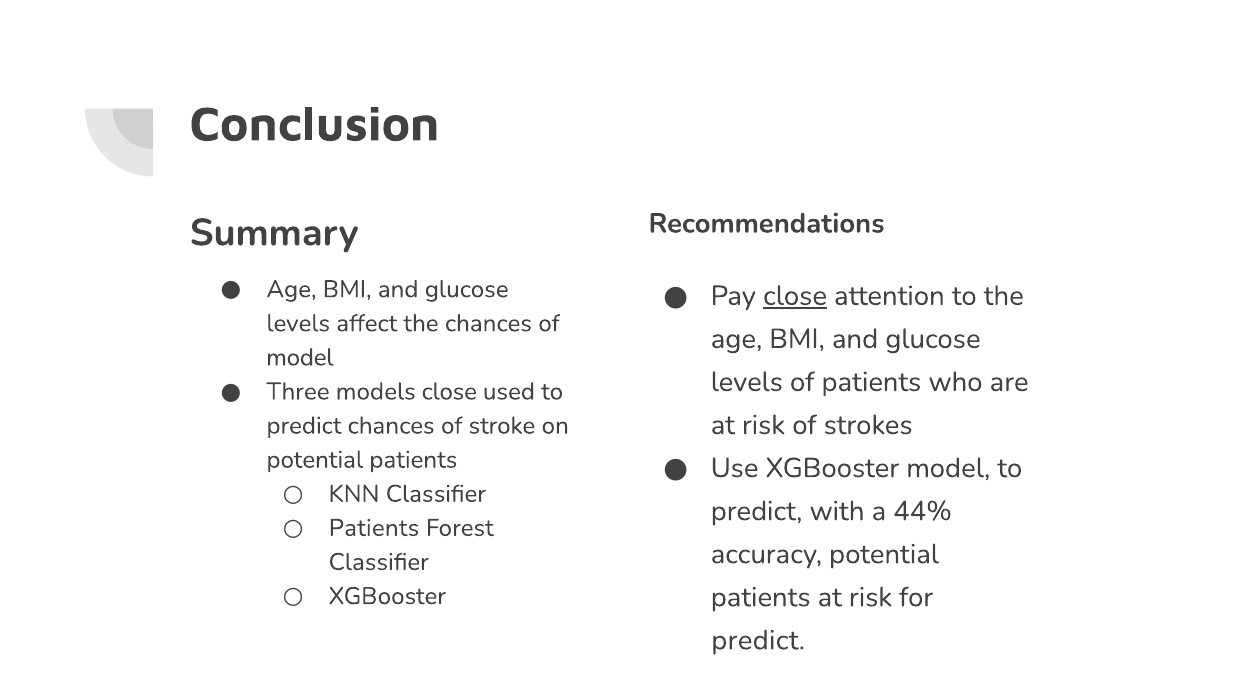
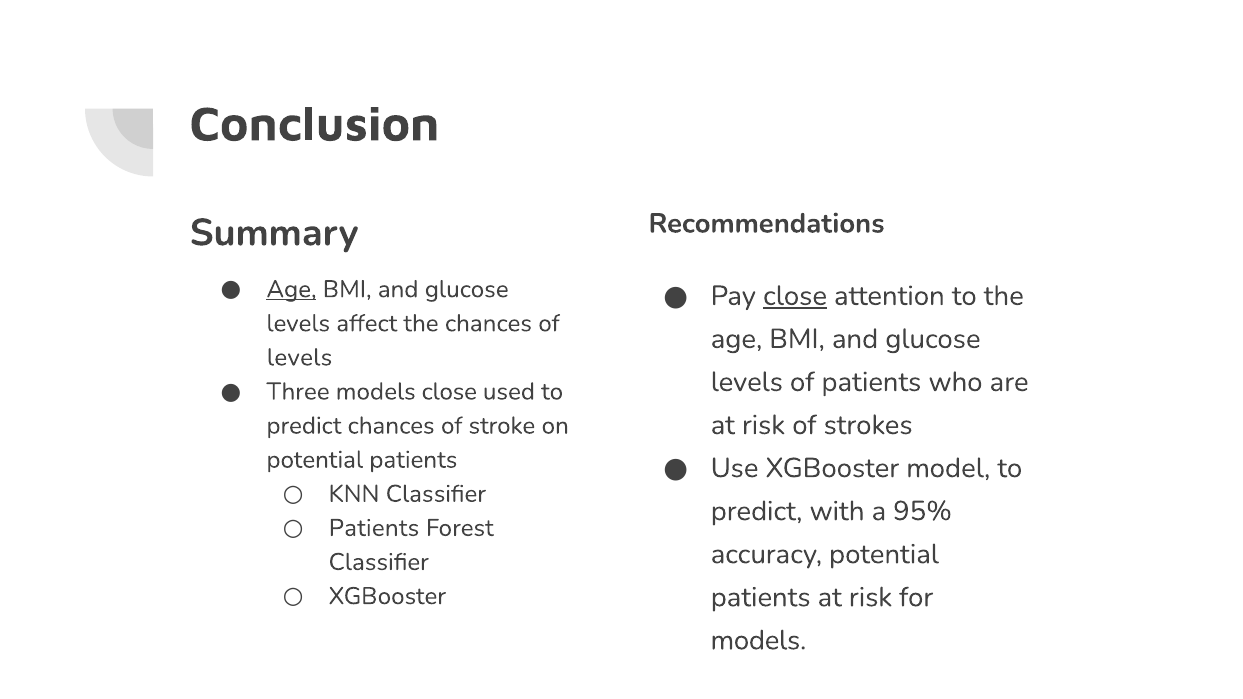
Age underline: none -> present (291, 289)
model: model -> levels (300, 358)
44%: 44% -> 95% (923, 511)
predict: predict -> models (758, 640)
